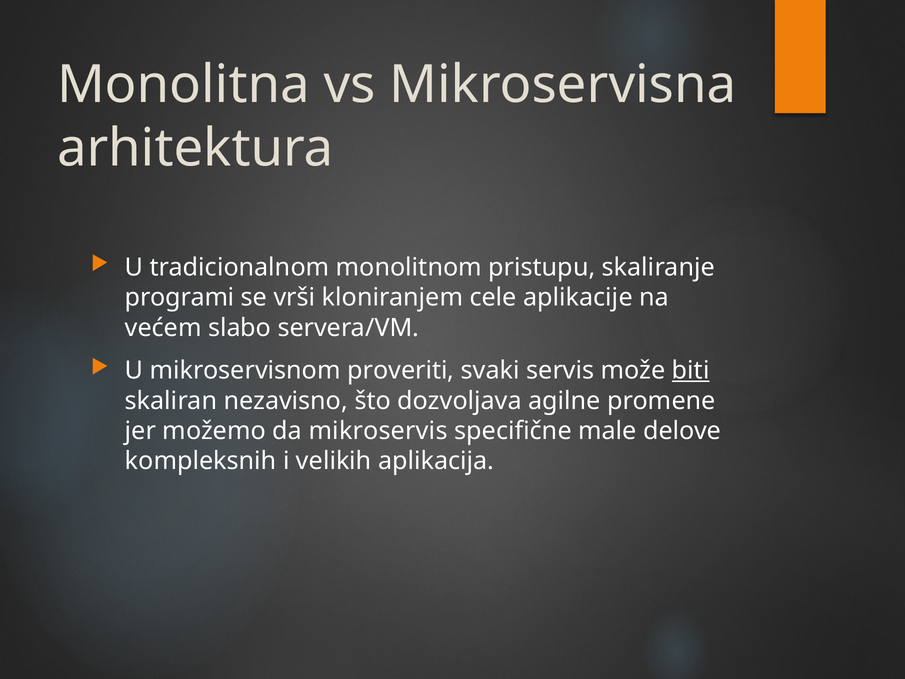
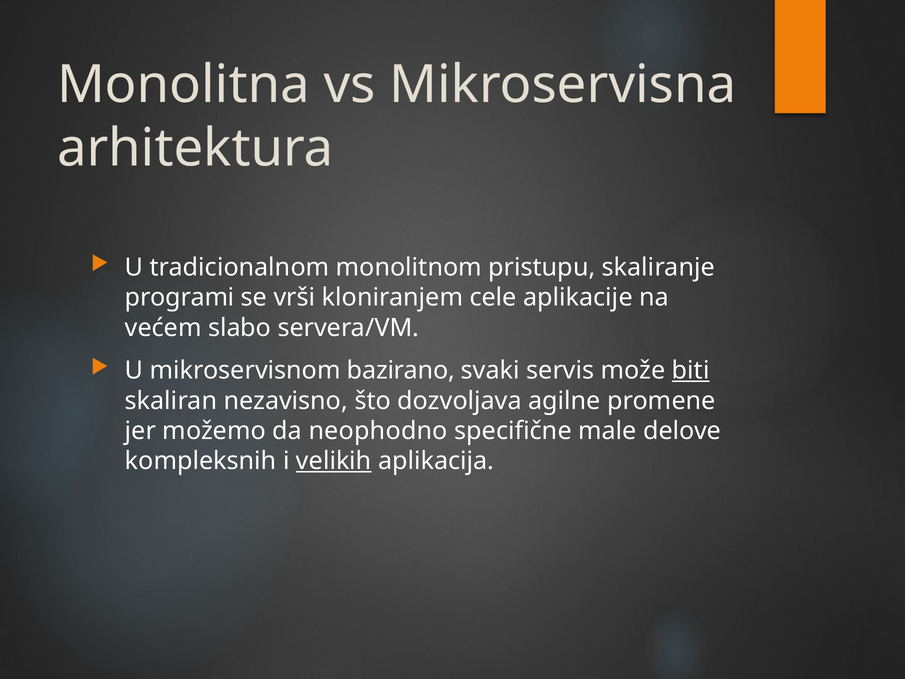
proveriti: proveriti -> bazirano (401, 370)
mikroservis: mikroservis -> neophodno (378, 431)
velikih underline: none -> present (334, 461)
